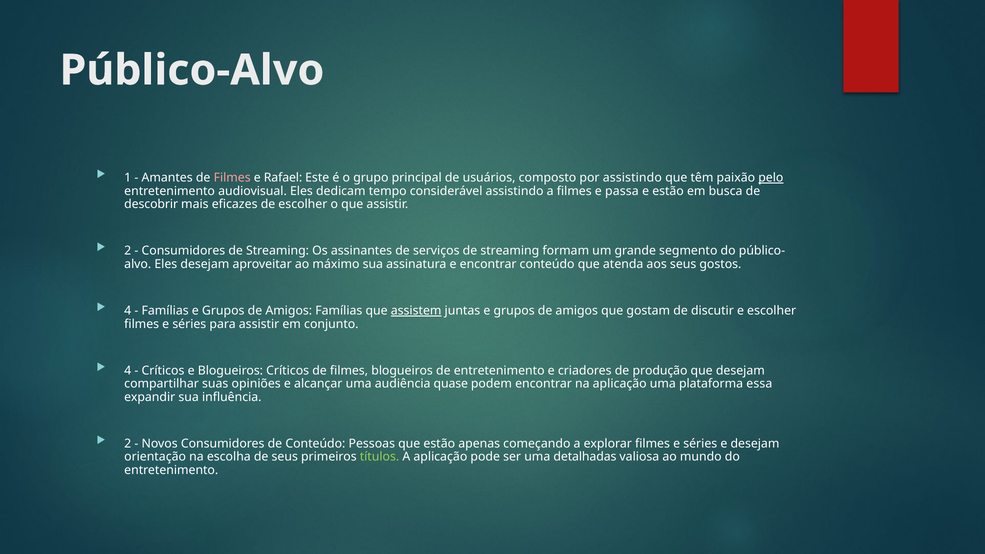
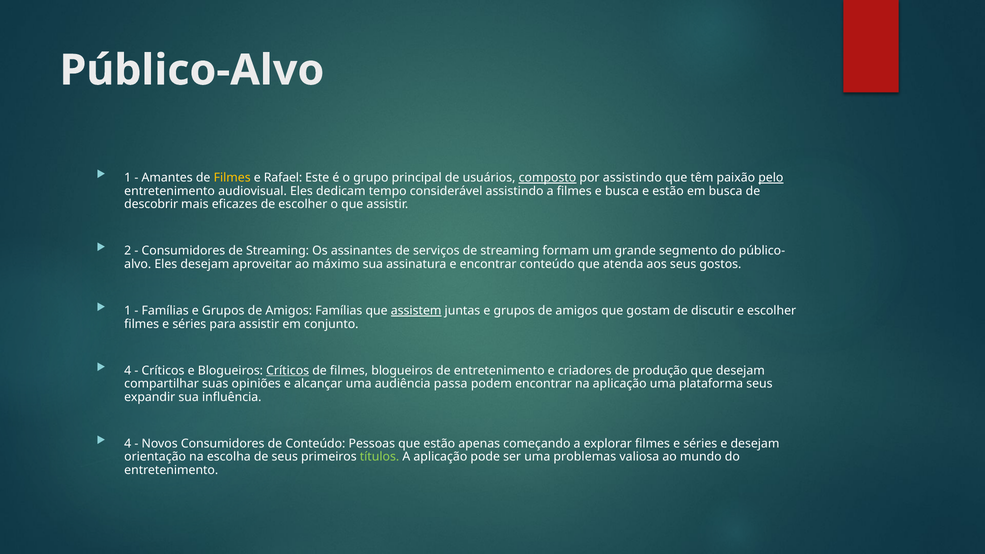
Filmes colour: pink -> yellow (232, 178)
composto underline: none -> present (547, 178)
e passa: passa -> busca (622, 191)
4: 4 -> 1 (128, 311)
Críticos underline: none -> present (288, 370)
quase: quase -> passa (451, 384)
plataforma essa: essa -> seus (759, 384)
2: 2 -> 4 (128, 444)
detalhadas: detalhadas -> problemas (585, 457)
